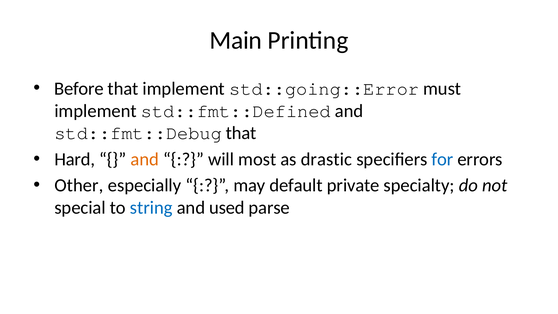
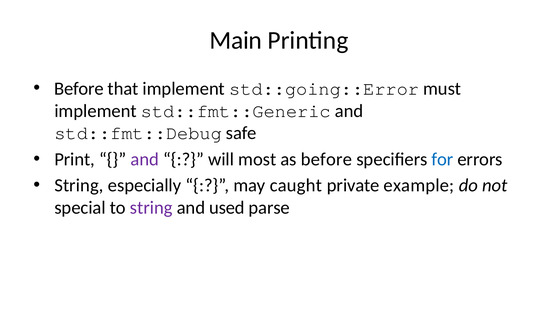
std::fmt::Defined: std::fmt::Defined -> std::fmt::Generic (236, 111)
std::fmt::Debug that: that -> safe (241, 133)
Hard: Hard -> Print (75, 159)
and colour: orange -> purple (145, 159)
as drastic: drastic -> before (326, 159)
Other: Other -> String (79, 185)
default: default -> caught (296, 185)
specialty: specialty -> example (419, 185)
string colour: blue -> purple (151, 208)
